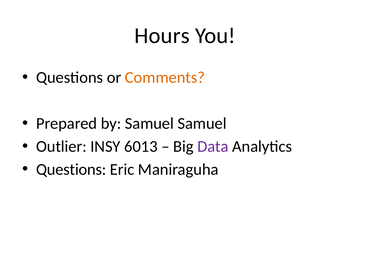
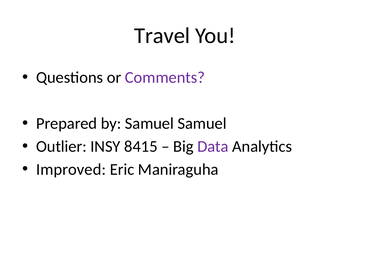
Hours: Hours -> Travel (162, 36)
Comments colour: orange -> purple (165, 78)
6013: 6013 -> 8415 (141, 147)
Questions: Questions -> Improved (71, 170)
